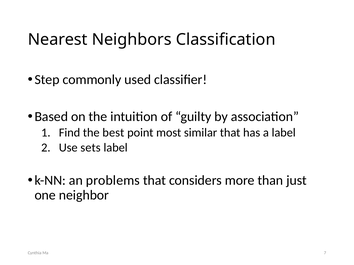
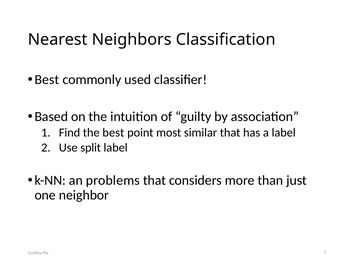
Step: Step -> Best (47, 80)
sets: sets -> split (91, 148)
